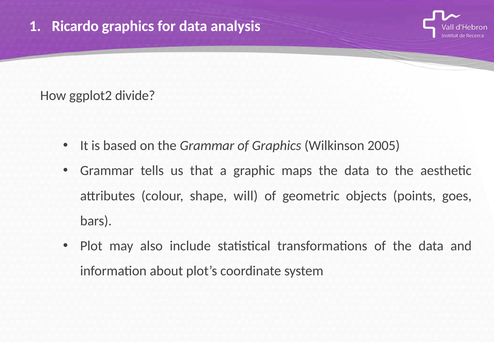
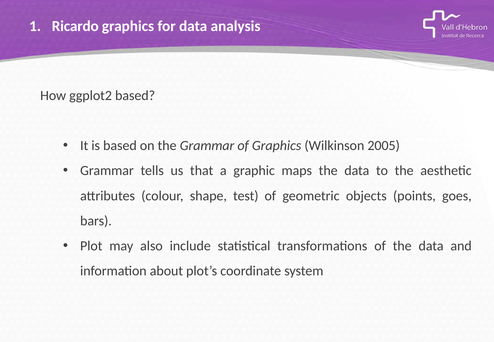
ggplot2 divide: divide -> based (135, 95)
will: will -> test (246, 196)
